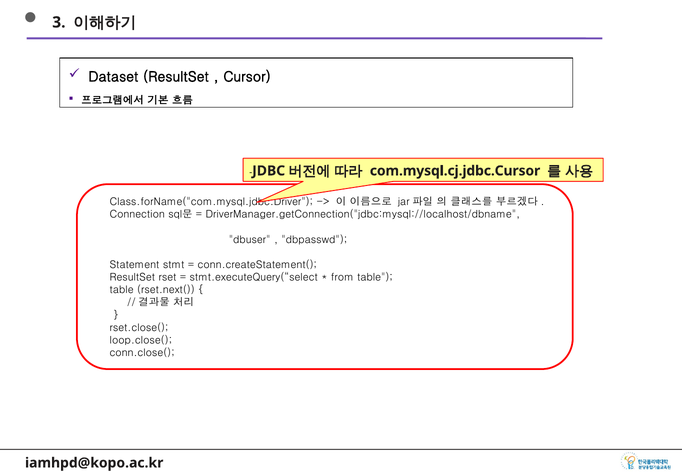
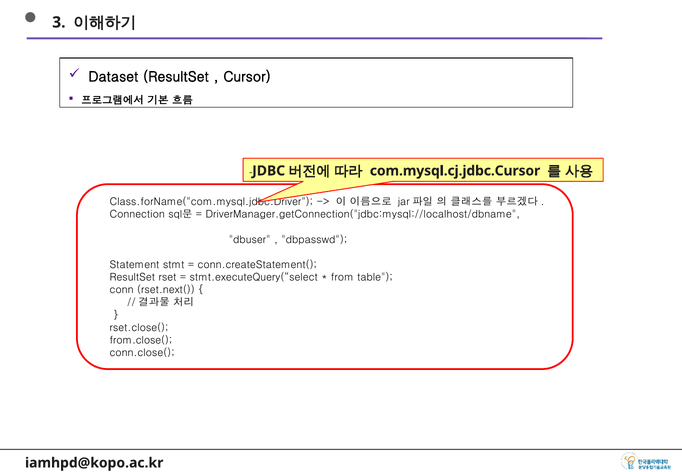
table: table -> conn (122, 290)
loop.close(: loop.close( -> from.close( (141, 340)
